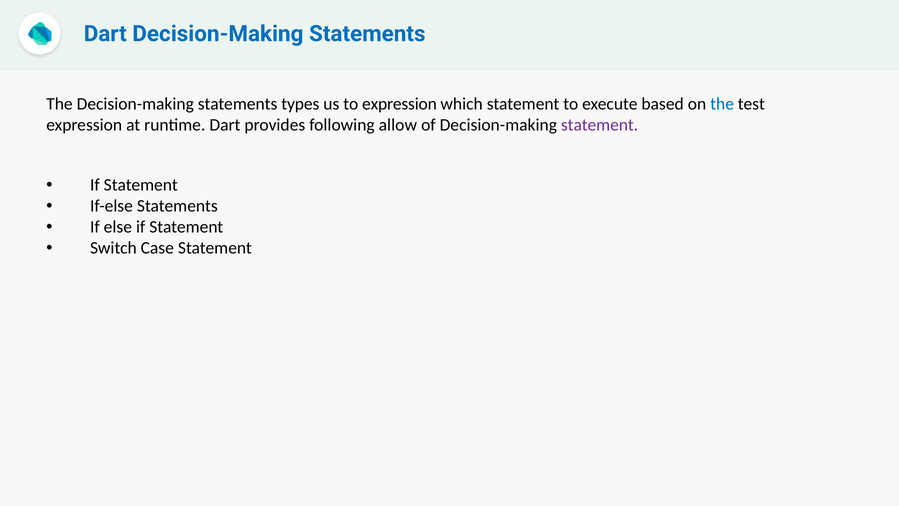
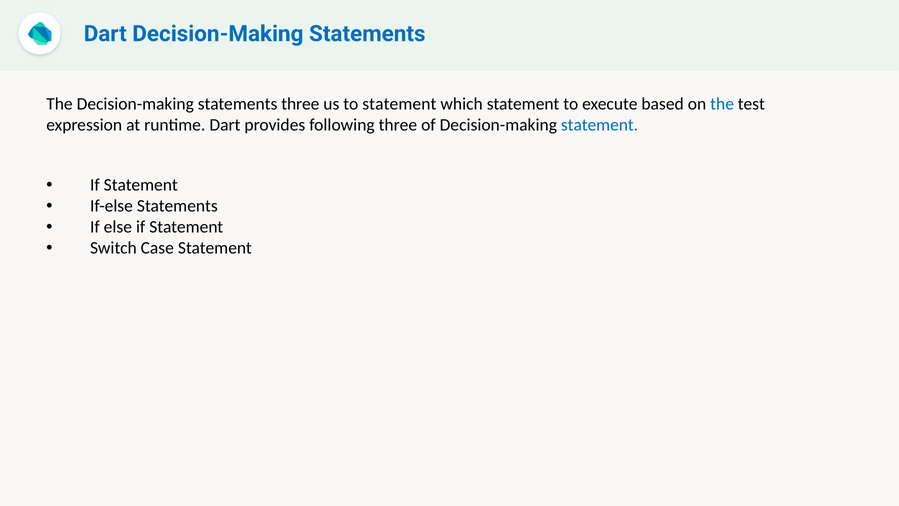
statements types: types -> three (300, 104)
to expression: expression -> statement (399, 104)
following allow: allow -> three (398, 125)
statement colour: purple -> blue (600, 125)
